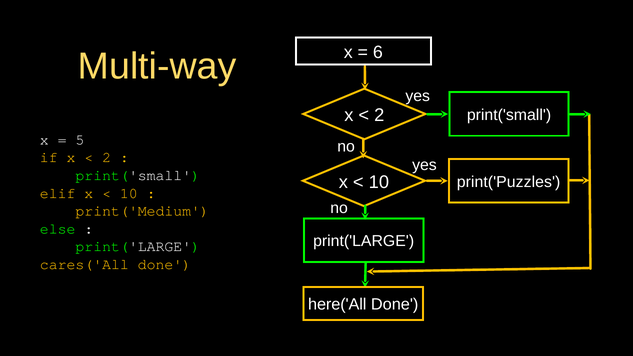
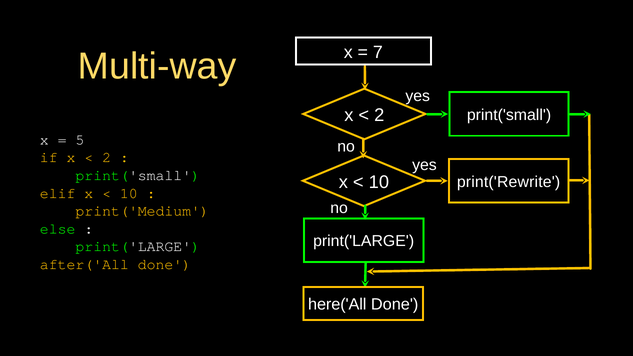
6: 6 -> 7 (378, 52)
print('Puzzles: print('Puzzles -> print('Rewrite (509, 182)
cares('All: cares('All -> after('All (84, 264)
